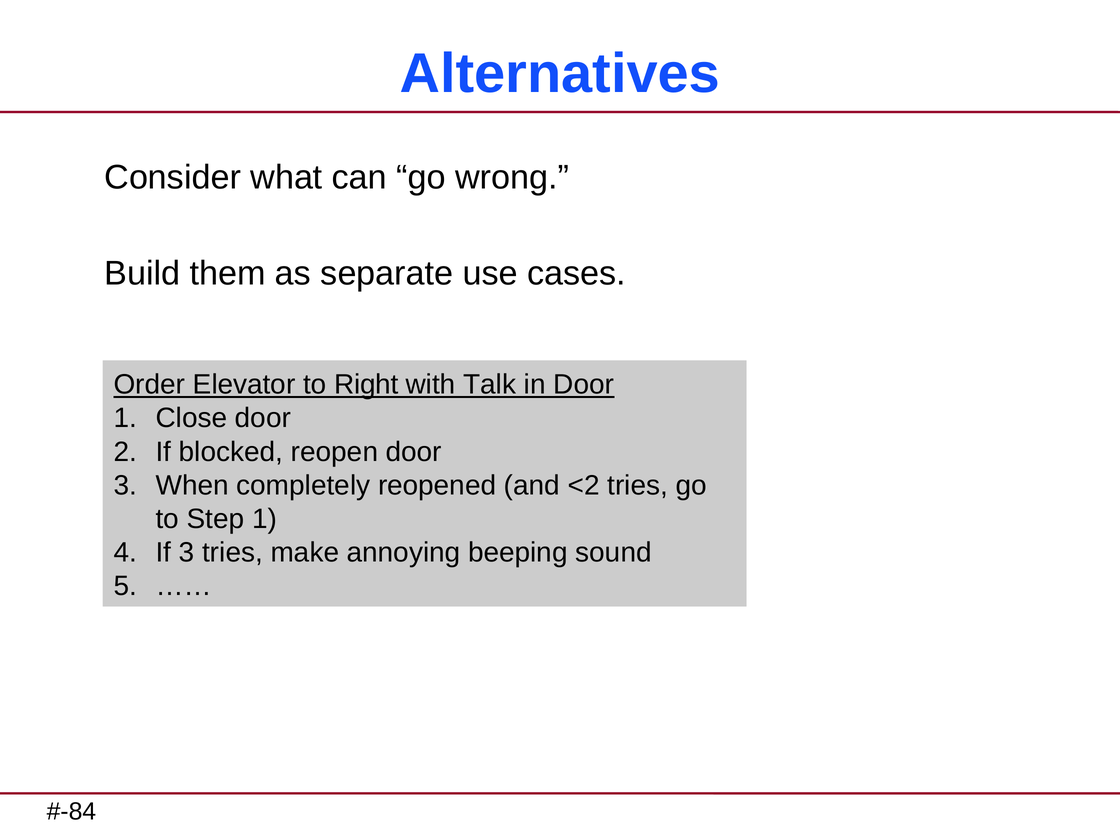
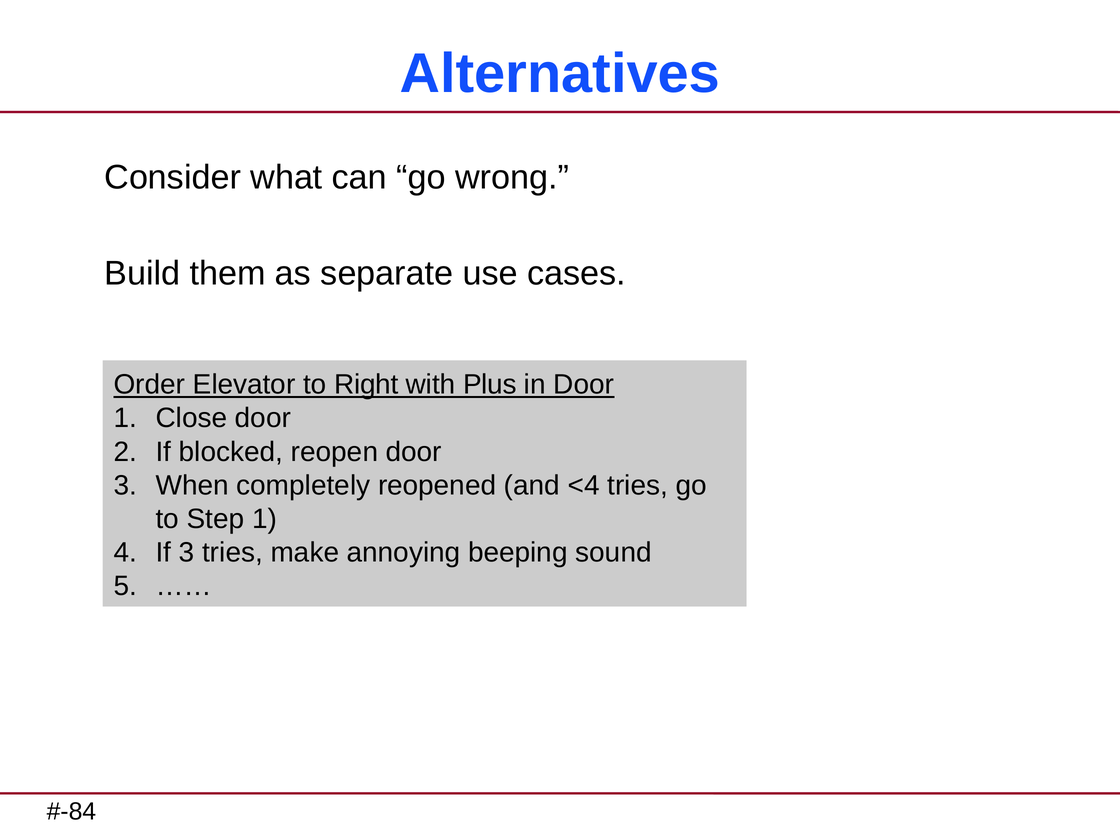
Talk: Talk -> Plus (490, 385)
<2: <2 -> <4 (584, 485)
